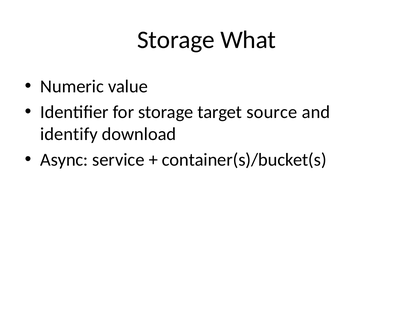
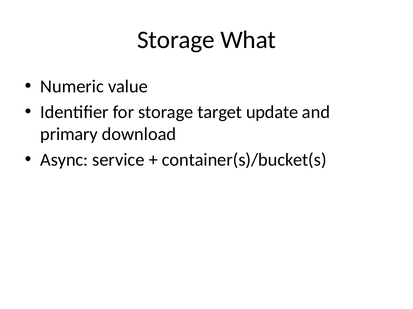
source: source -> update (272, 112)
identify: identify -> primary (69, 134)
